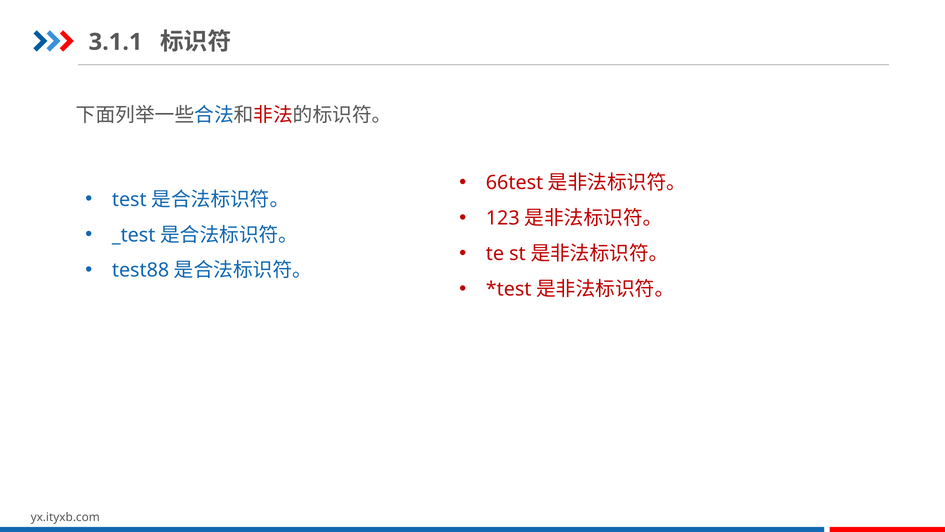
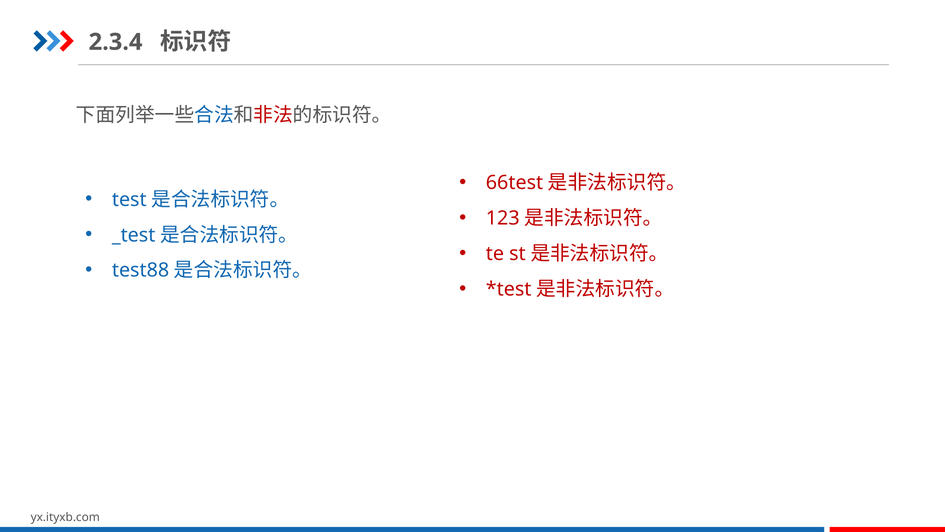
3.1.1: 3.1.1 -> 2.3.4 (116, 42)
